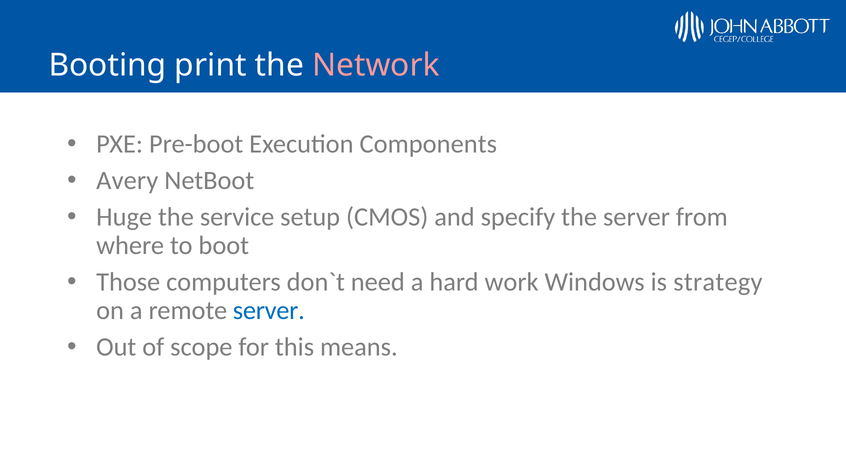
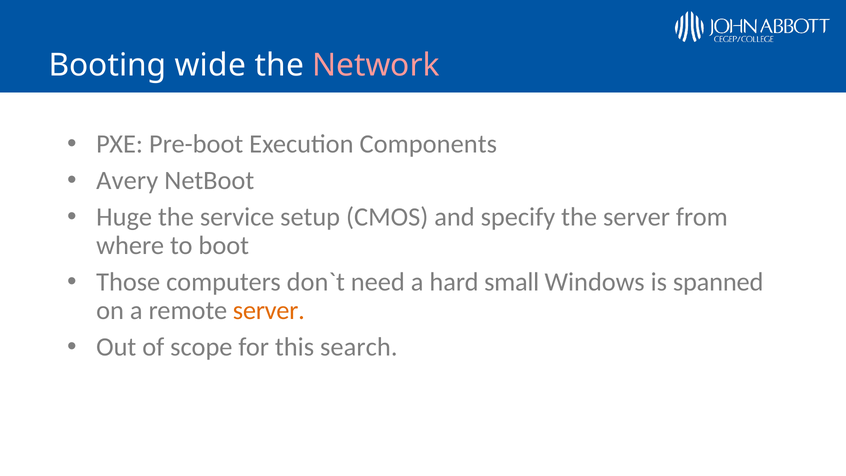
print: print -> wide (210, 65)
work: work -> small (512, 282)
strategy: strategy -> spanned (718, 282)
server colour: blue -> orange (269, 311)
means: means -> search (359, 347)
